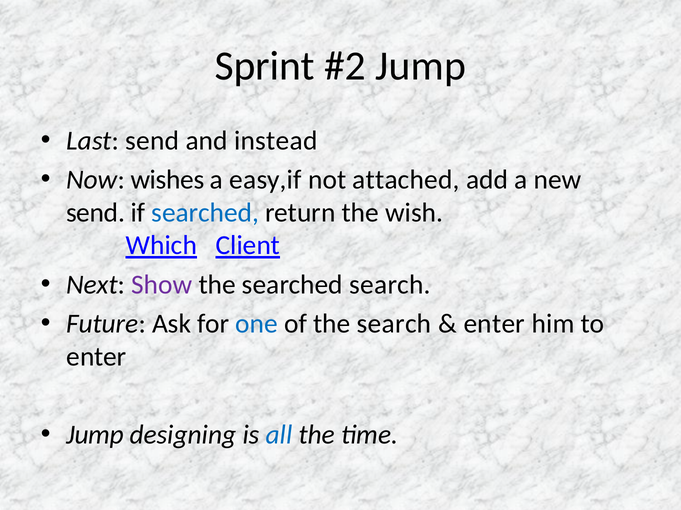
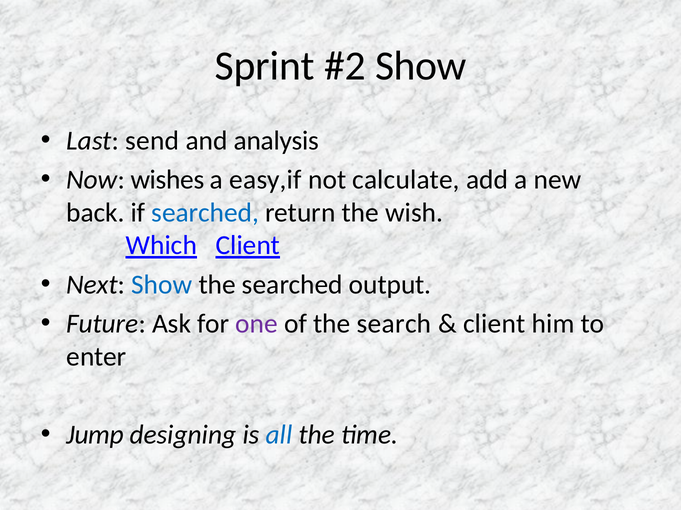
Jump: Jump -> Show (421, 66)
instead: instead -> analysis (276, 141)
attached: attached -> calculate (406, 180)
send: send -> back (95, 213)
Show colour: purple -> blue (162, 285)
searched search: search -> output (390, 285)
one colour: blue -> purple (257, 324)
enter: enter -> client (494, 324)
